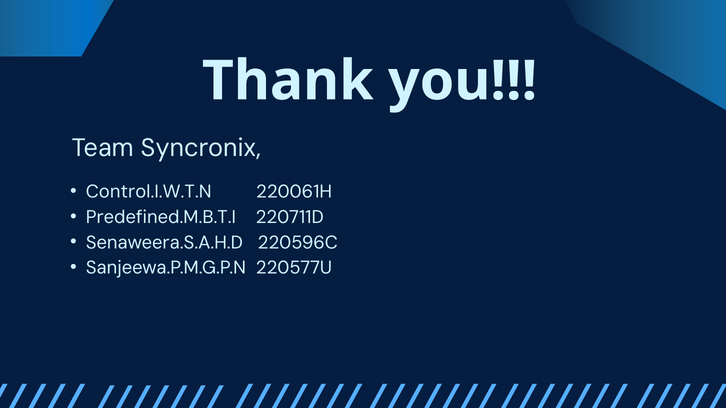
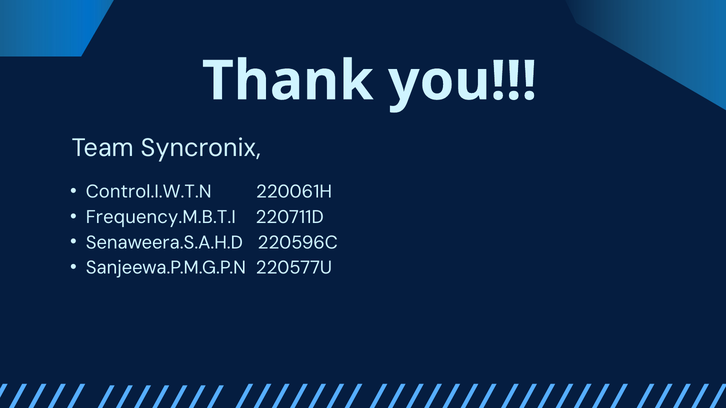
Predefined.M.B.T.I: Predefined.M.B.T.I -> Frequency.M.B.T.I (161, 217)
